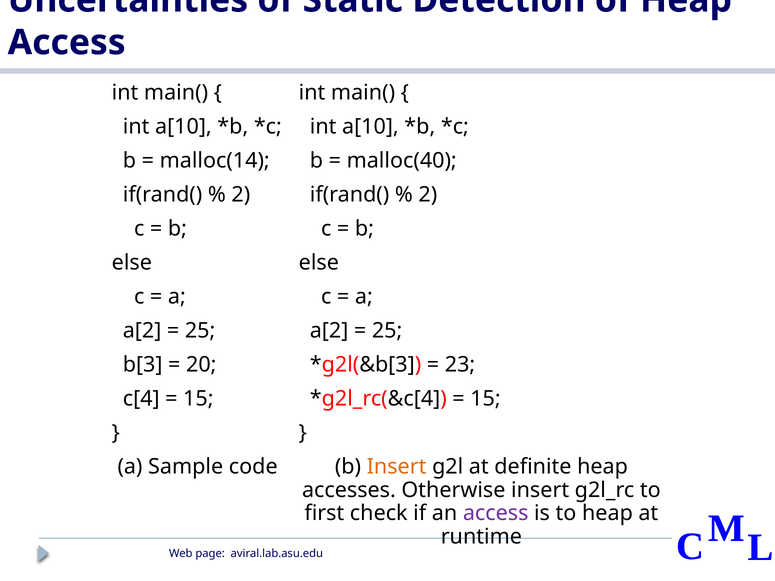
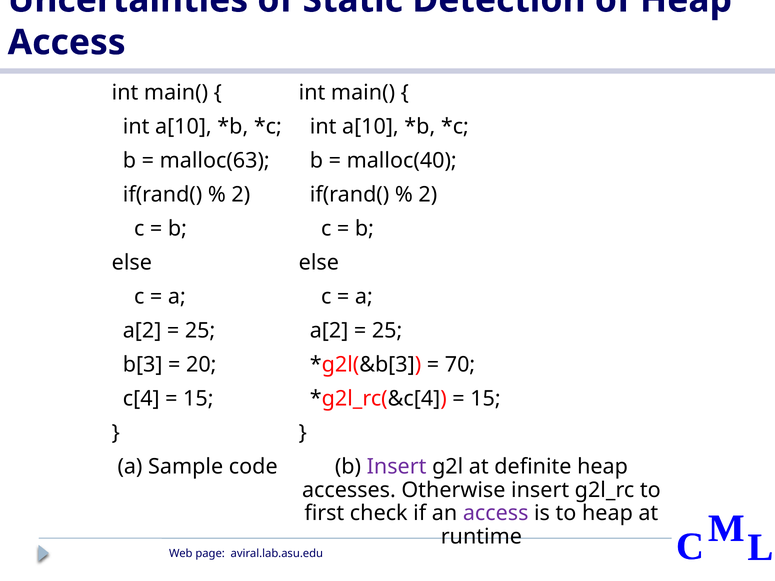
malloc(14: malloc(14 -> malloc(63 (215, 161)
23: 23 -> 70 (460, 365)
Insert colour: orange -> purple (397, 467)
